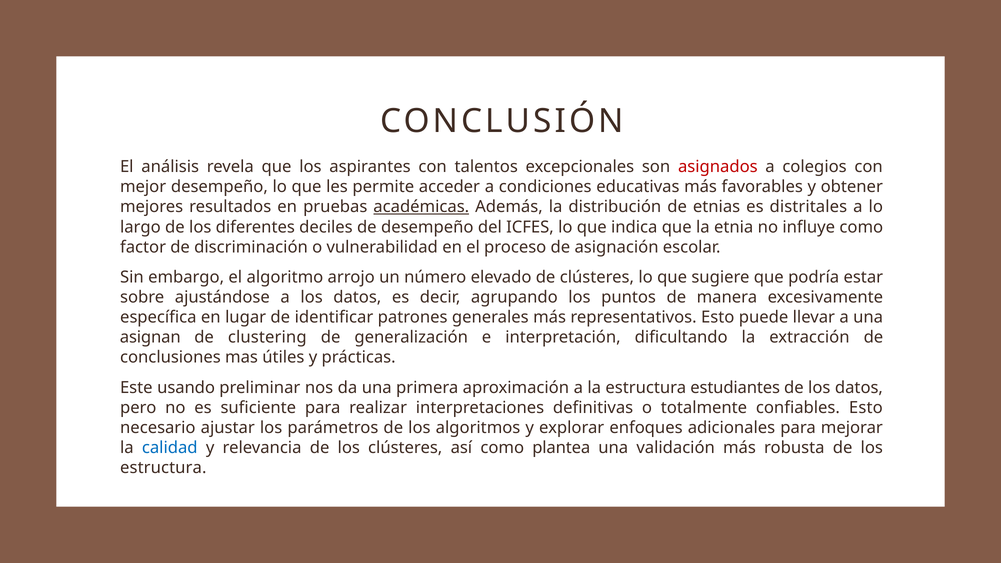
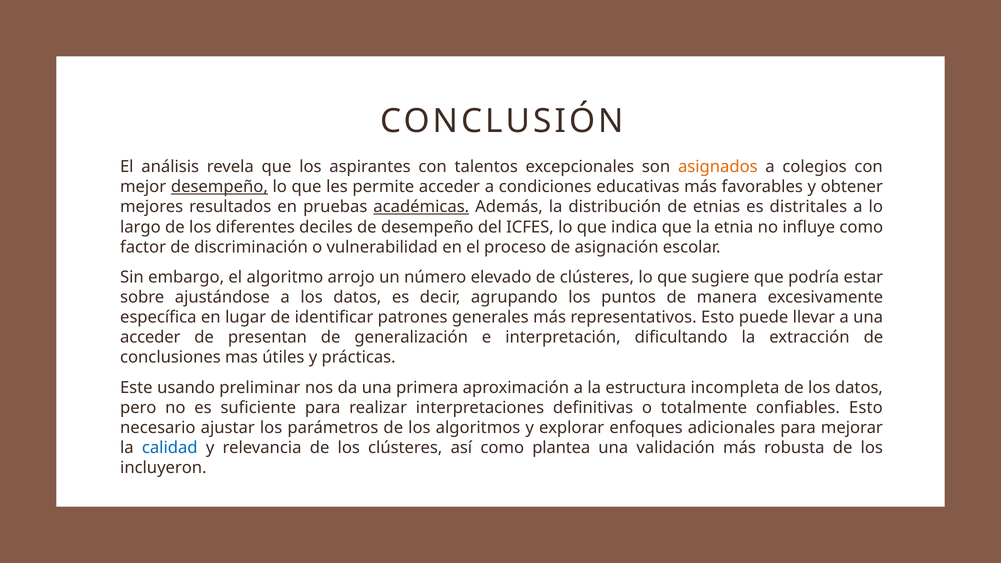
asignados colour: red -> orange (718, 167)
desempeño underline: none -> present (219, 187)
asignan: asignan -> acceder (150, 338)
clustering: clustering -> presentan (267, 338)
estudiantes: estudiantes -> incompleta (735, 388)
estructura: estructura -> incluyeron (163, 468)
